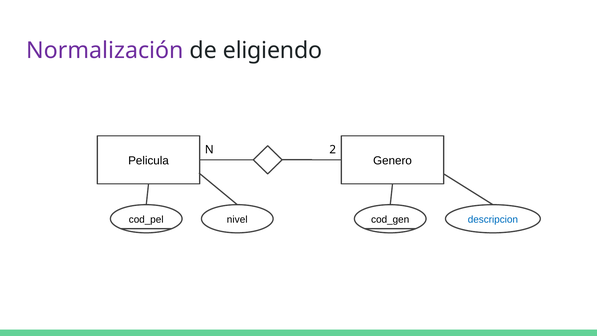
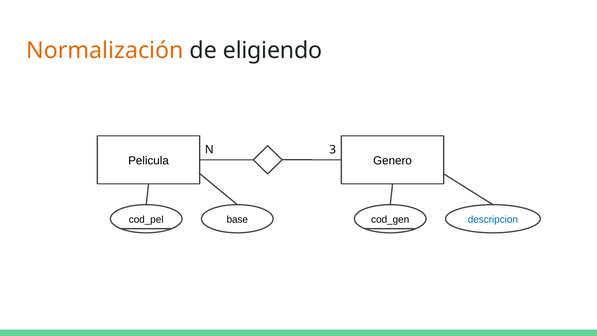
Normalización colour: purple -> orange (105, 51)
2: 2 -> 3 (333, 150)
nivel: nivel -> base (237, 219)
